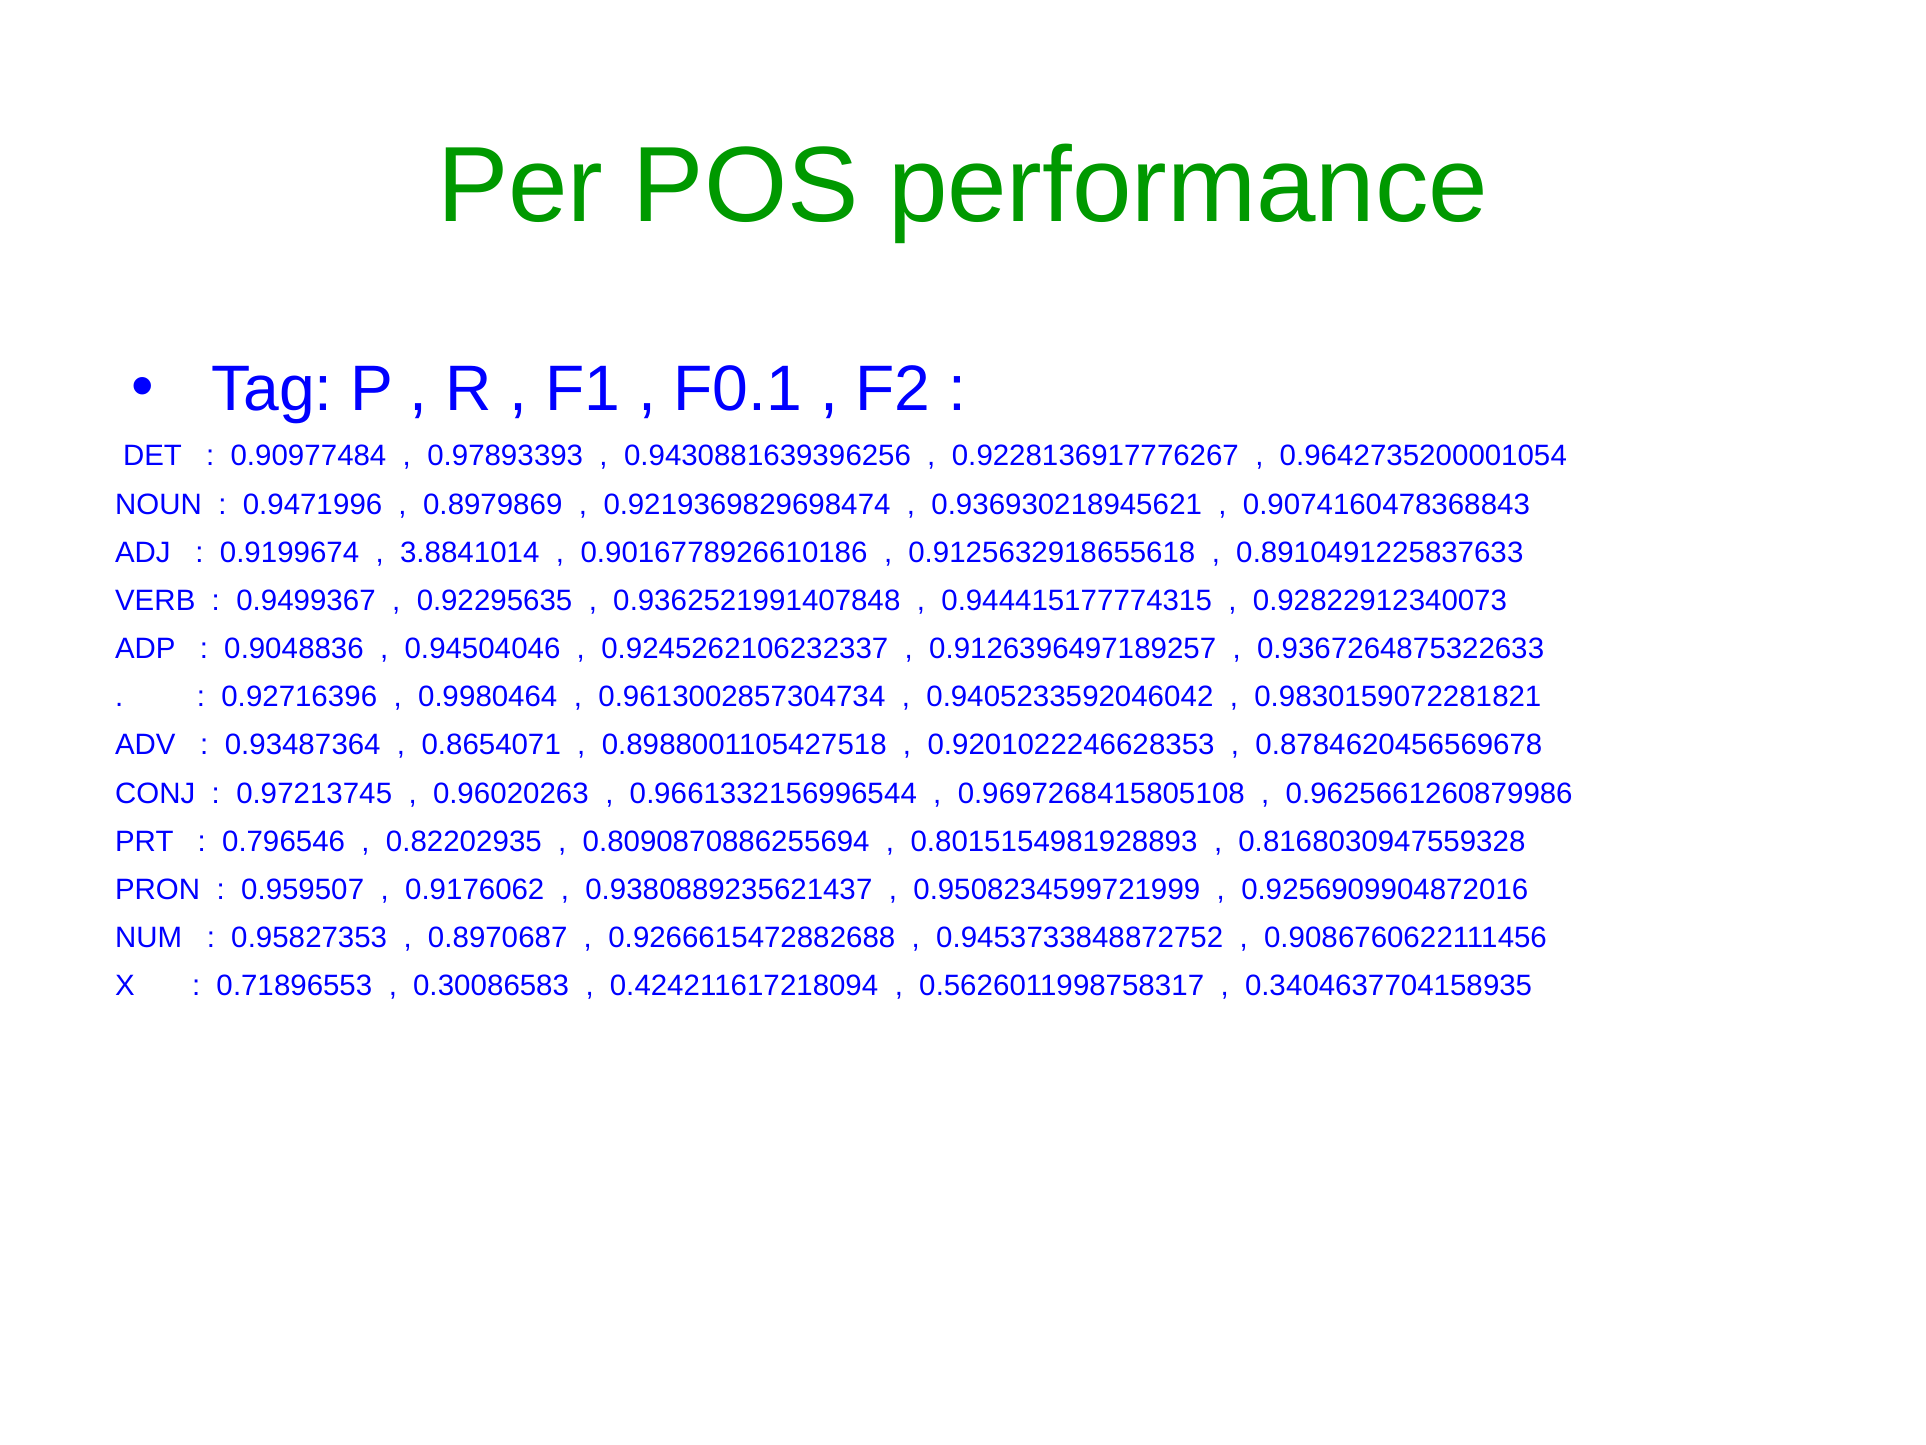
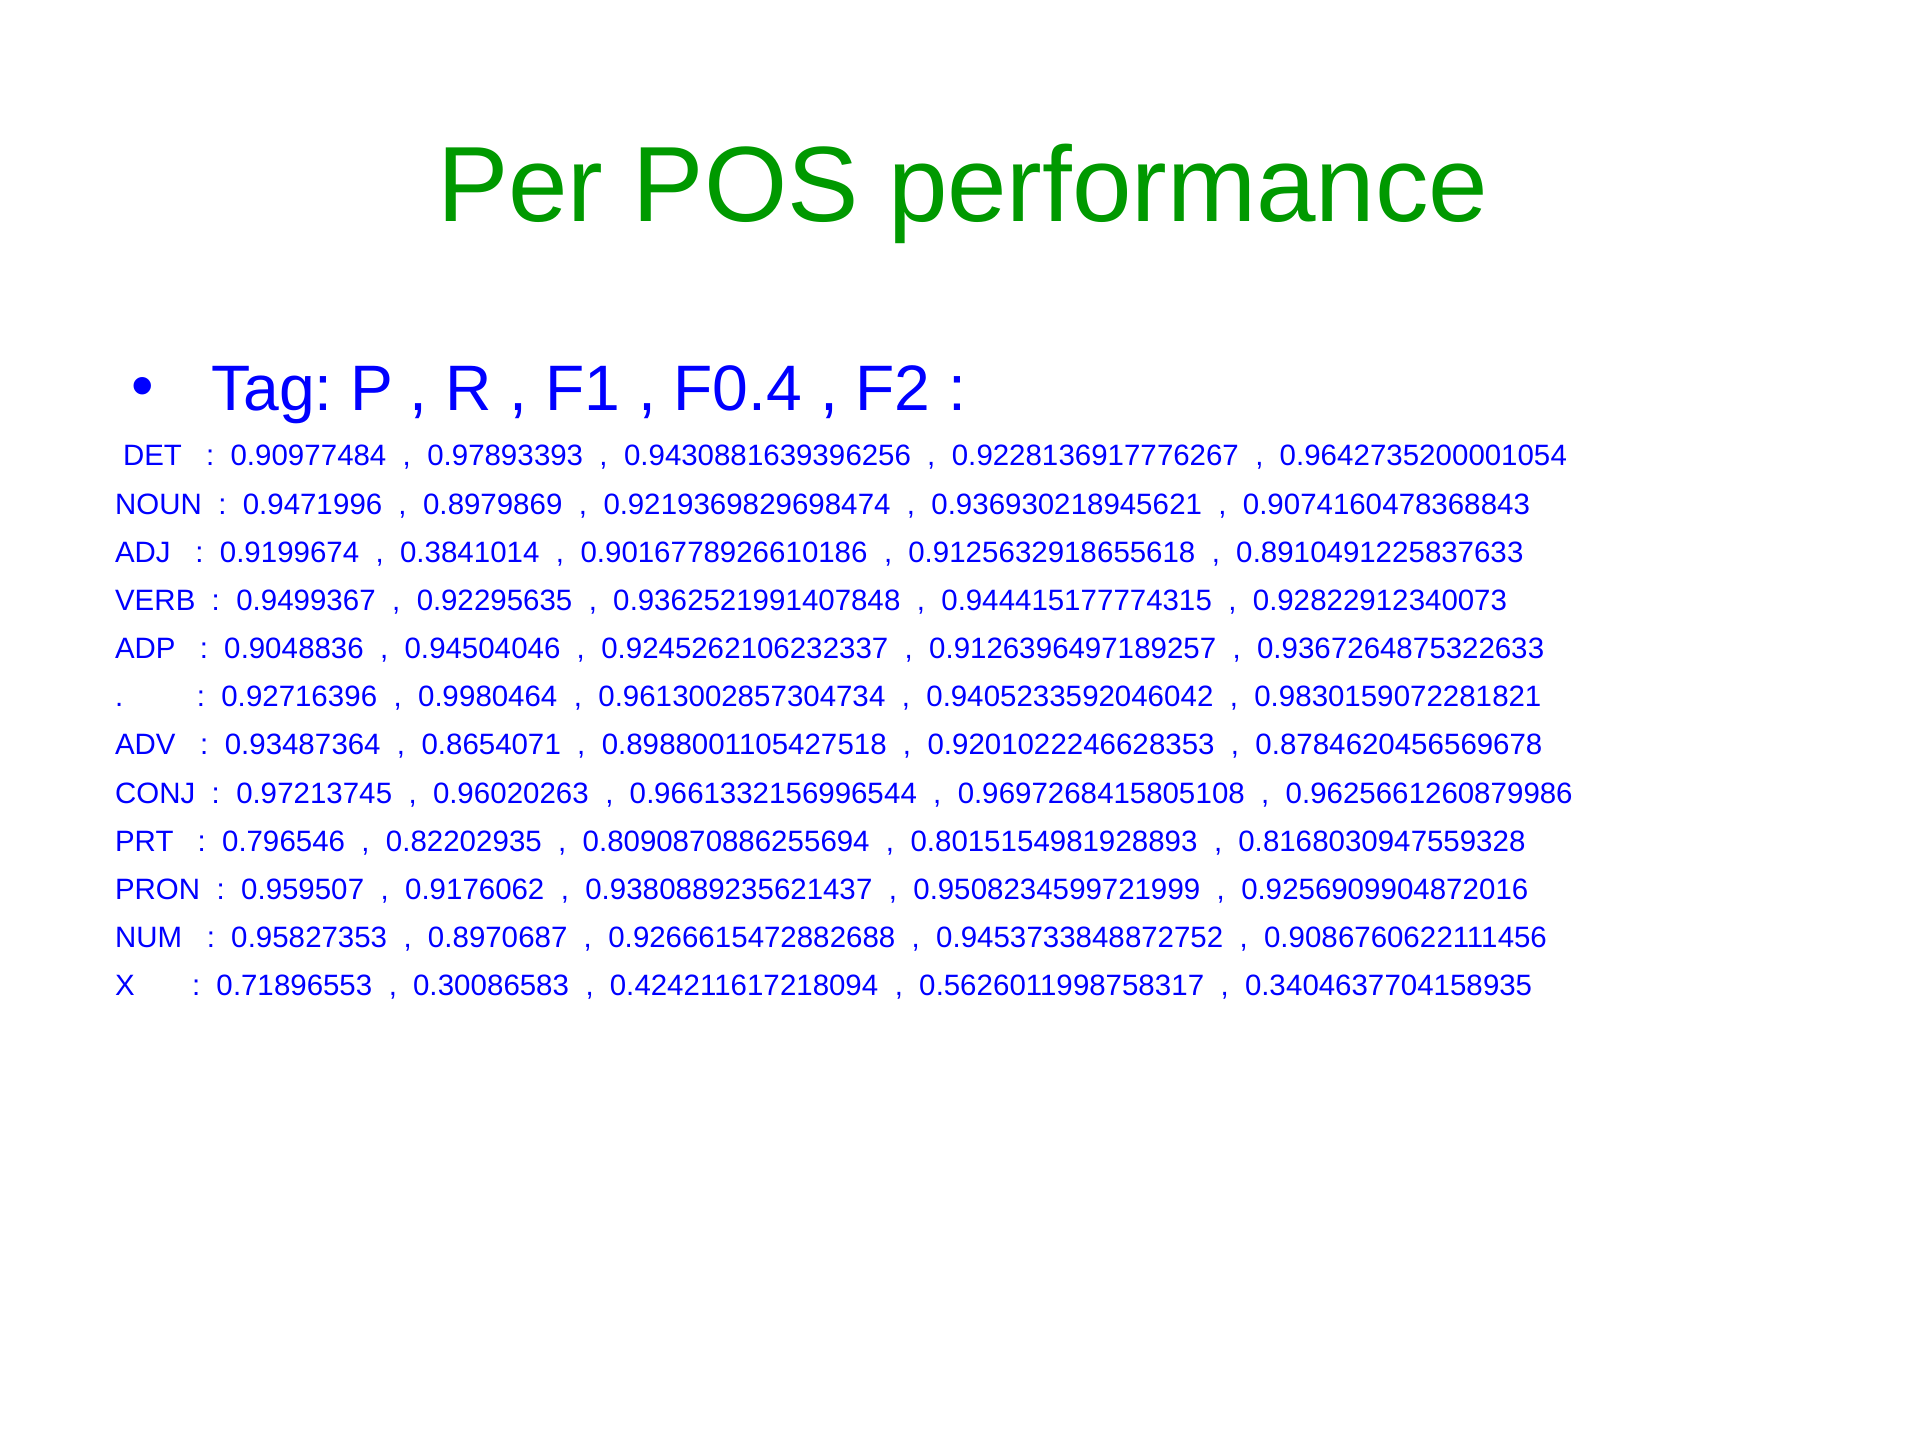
F0.1: F0.1 -> F0.4 (738, 389)
3.8841014: 3.8841014 -> 0.3841014 (470, 552)
